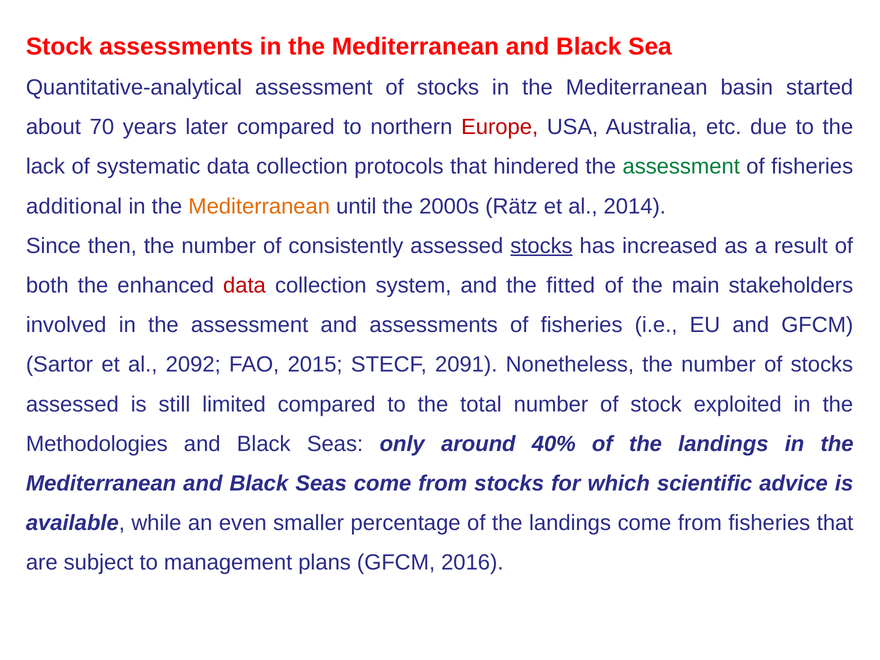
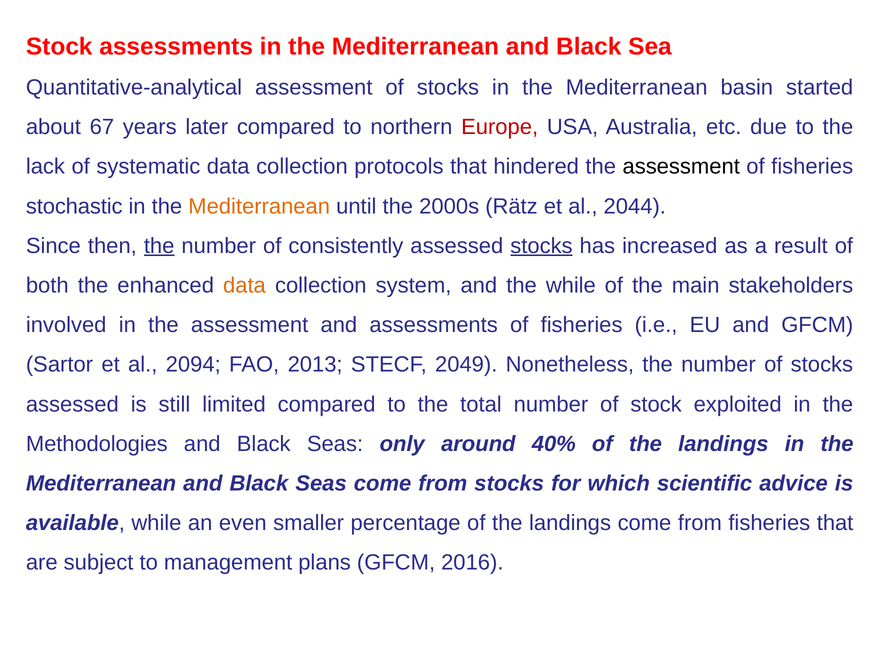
70: 70 -> 67 (102, 127)
assessment colour: green -> black (681, 167)
additional: additional -> stochastic (74, 206)
2014: 2014 -> 2044 (635, 206)
the underline: none -> present (159, 246)
data colour: red -> orange (244, 285)
the fitted: fitted -> while (571, 285)
2092: 2092 -> 2094 (193, 365)
2015: 2015 -> 2013 (315, 365)
2091: 2091 -> 2049 (466, 365)
